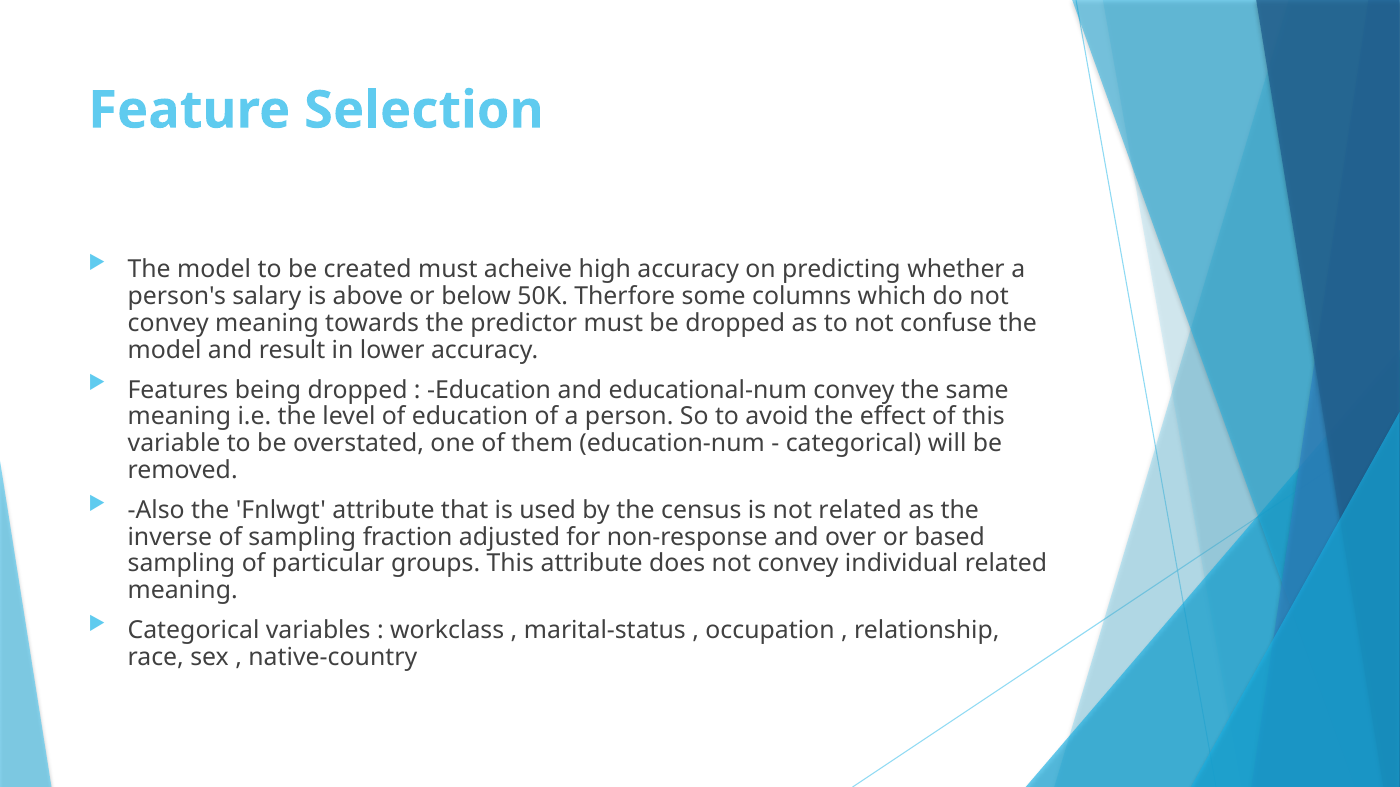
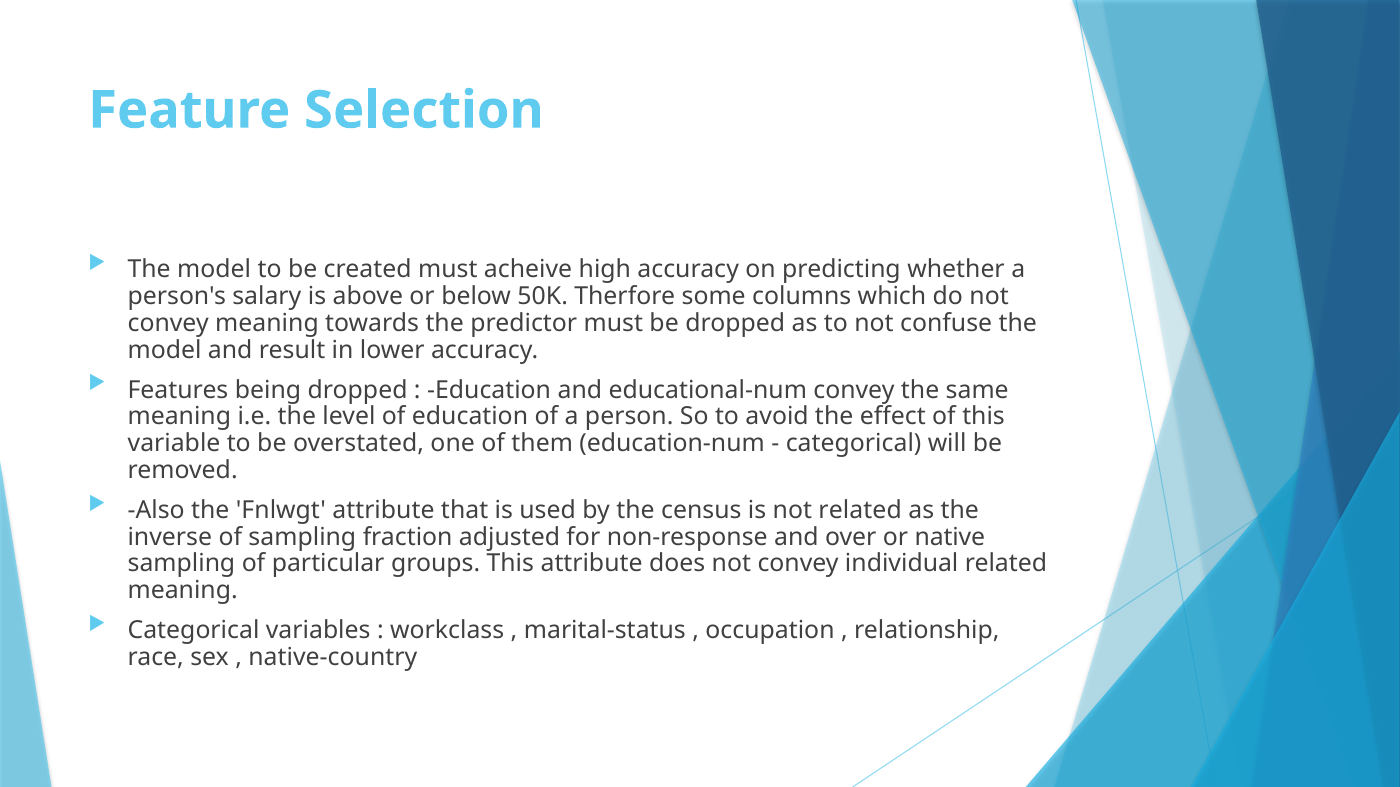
based: based -> native (950, 537)
